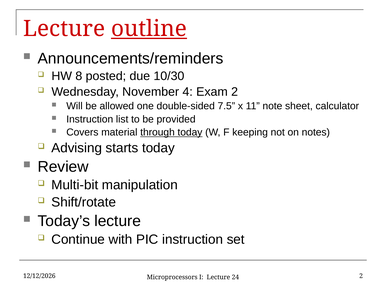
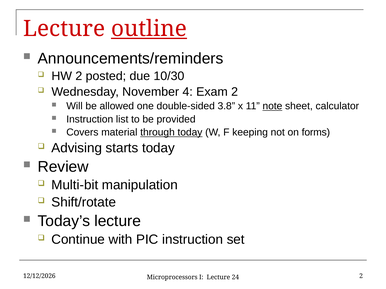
HW 8: 8 -> 2 (79, 76)
7.5: 7.5 -> 3.8 (226, 106)
note underline: none -> present (272, 106)
notes: notes -> forms (316, 133)
